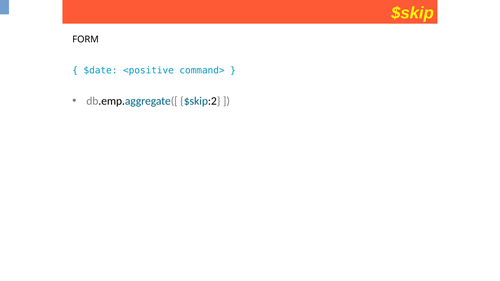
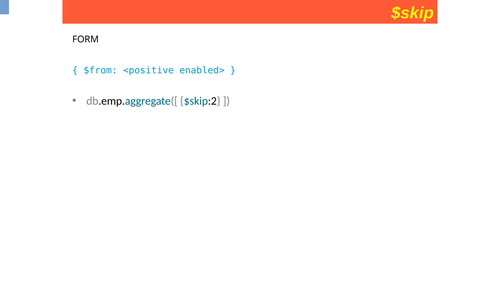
$date: $date -> $from (100, 71)
command>: command> -> enabled> (202, 71)
